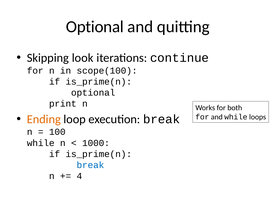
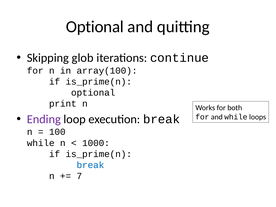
look: look -> glob (83, 58)
scope(100: scope(100 -> array(100 (107, 71)
Ending colour: orange -> purple (44, 119)
4: 4 -> 7 (79, 176)
